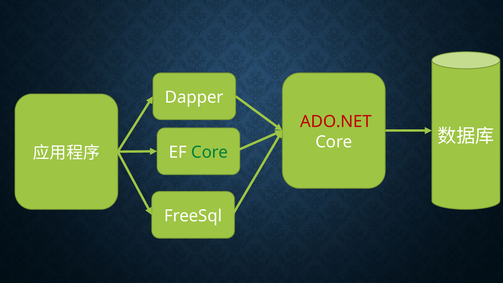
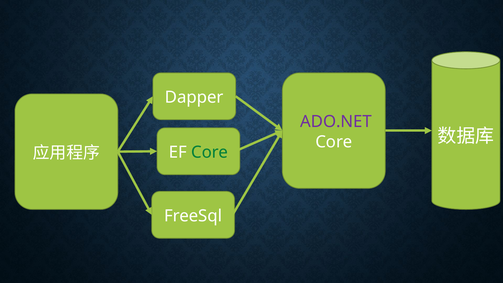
ADO.NET colour: red -> purple (336, 122)
